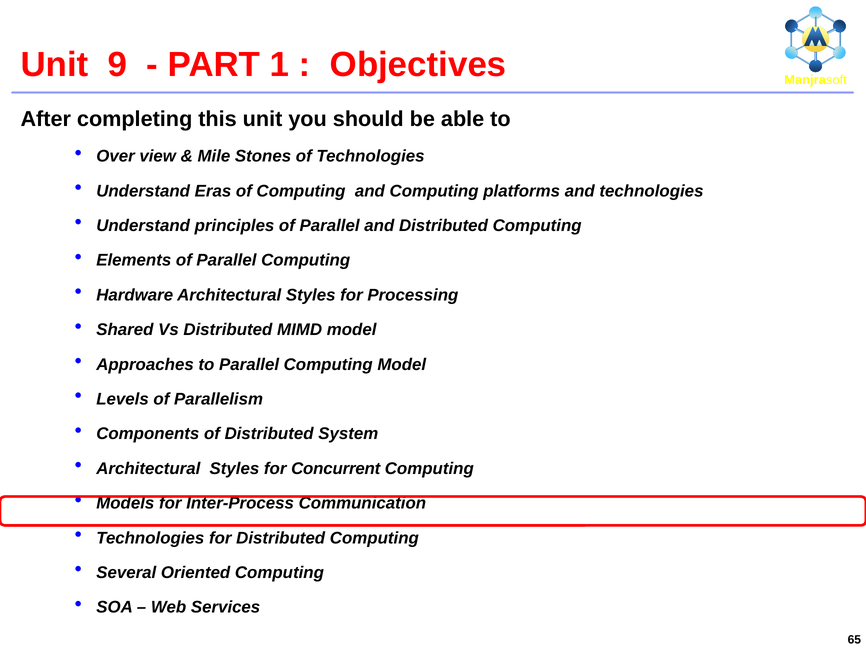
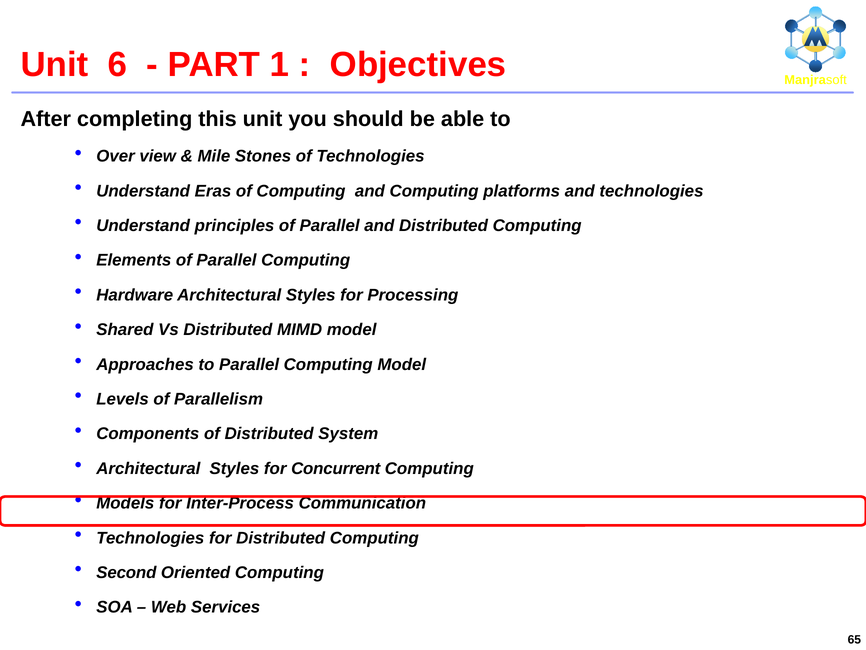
9: 9 -> 6 (117, 65)
Several: Several -> Second (126, 572)
